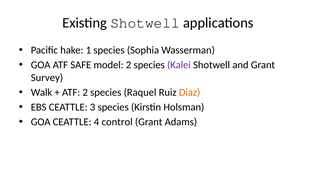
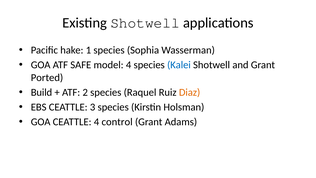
model 2: 2 -> 4 (129, 65)
Kalei colour: purple -> blue (179, 65)
Survey: Survey -> Ported (47, 78)
Walk: Walk -> Build (41, 92)
